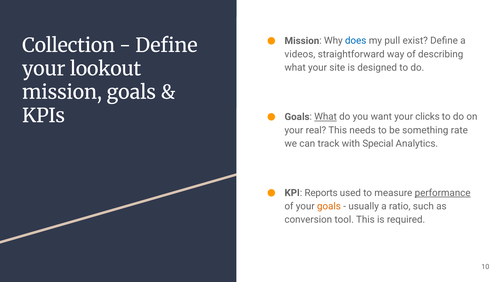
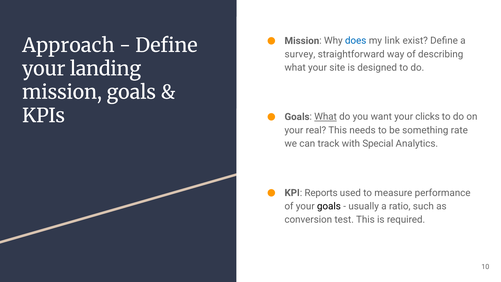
pull: pull -> link (392, 41)
Collection: Collection -> Approach (68, 46)
videos: videos -> survey (300, 54)
lookout: lookout -> landing (106, 69)
performance underline: present -> none (443, 193)
goals colour: orange -> black (329, 206)
tool: tool -> test (344, 220)
